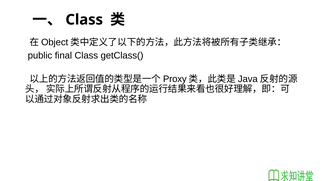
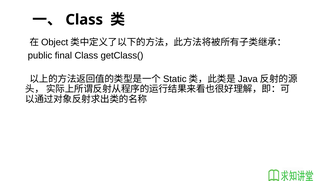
Proxy: Proxy -> Static (175, 79)
